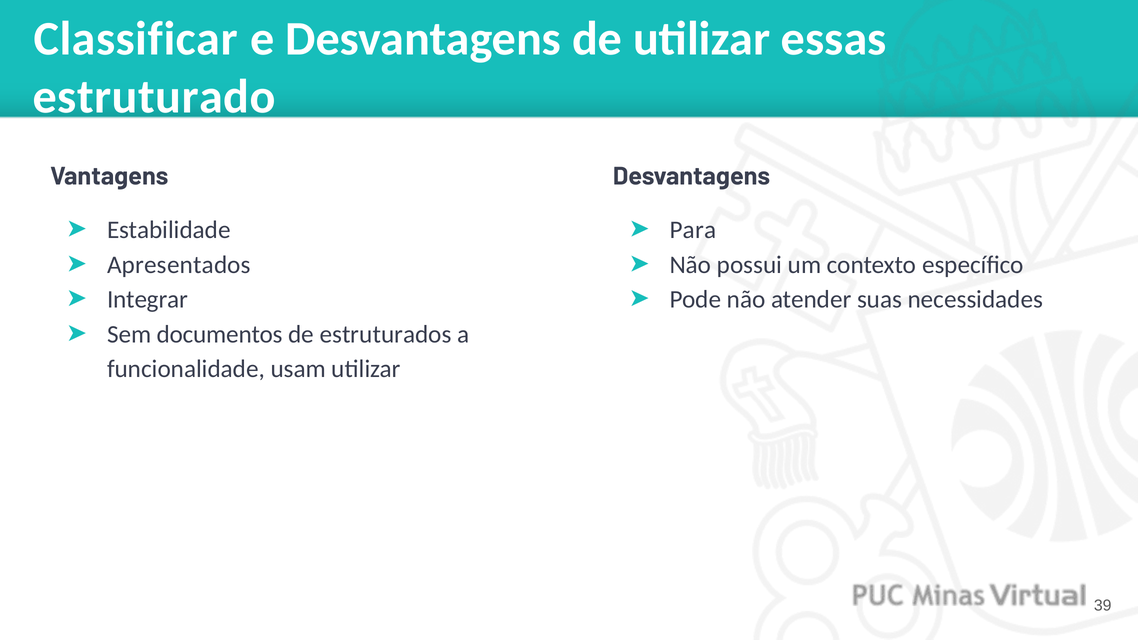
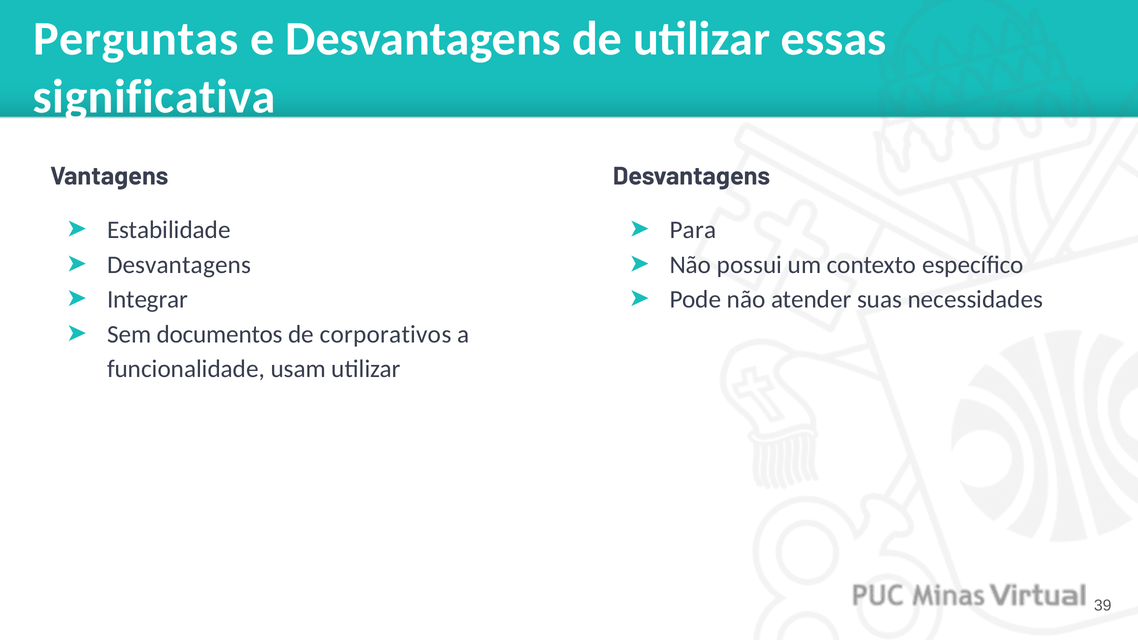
Classificar: Classificar -> Perguntas (136, 39)
estruturado: estruturado -> significativa (154, 97)
Apresentados: Apresentados -> Desvantagens (179, 265)
estruturados: estruturados -> corporativos (385, 334)
